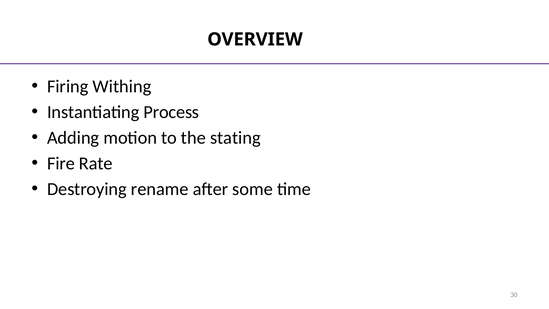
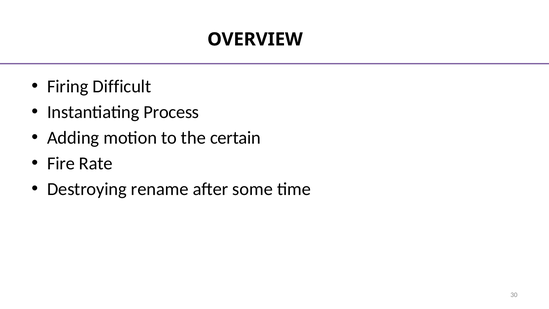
Withing: Withing -> Difficult (122, 86)
stating: stating -> certain (235, 138)
